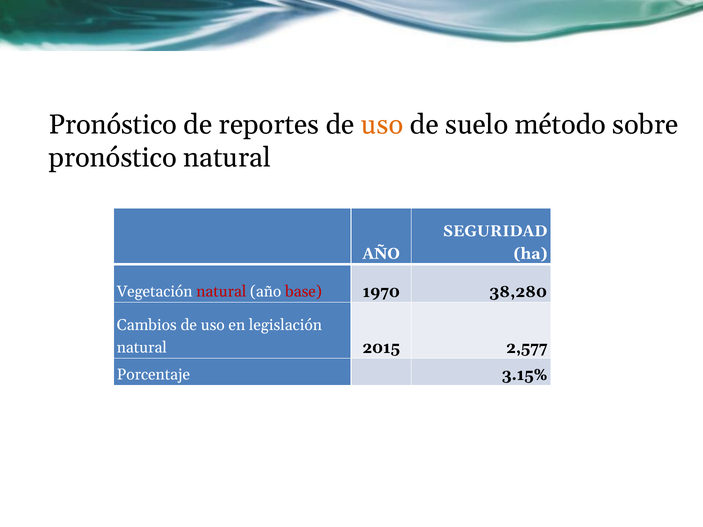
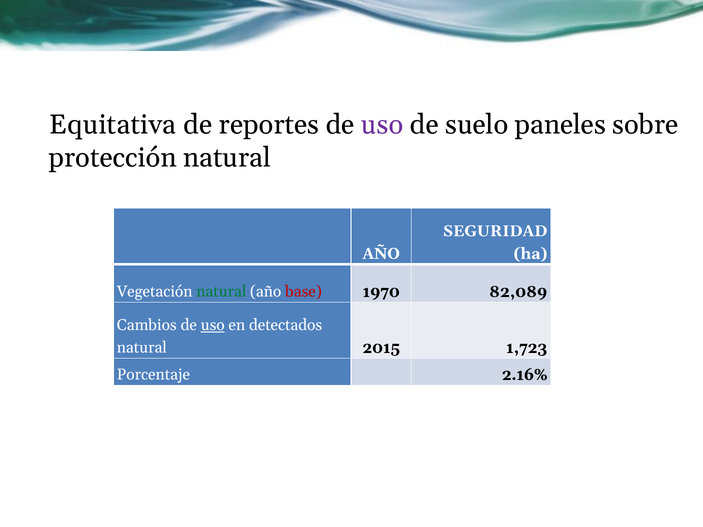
Pronóstico: Pronóstico -> Equitativa (113, 125)
uso colour: orange -> purple (382, 125)
método: método -> paneles (560, 125)
pronóstico: pronóstico -> protección (113, 158)
natural colour: red -> green (221, 292)
38,280: 38,280 -> 82,089 (518, 292)
uso underline: none -> present (213, 325)
legislación: legislación -> detectados (286, 325)
2,577: 2,577 -> 1,723 (527, 348)
3.15%: 3.15% -> 2.16% (525, 375)
